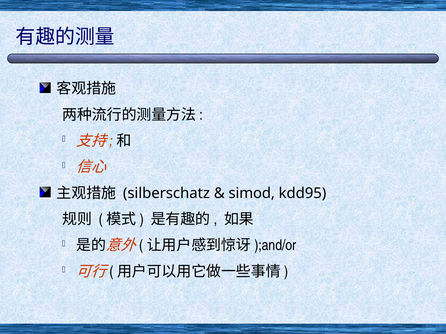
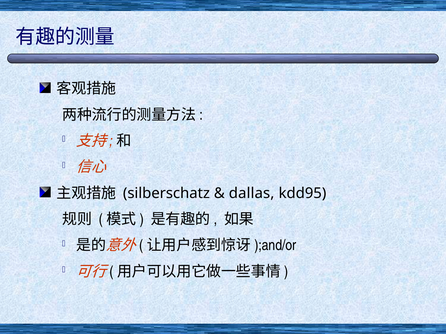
simod: simod -> dallas (252, 193)
